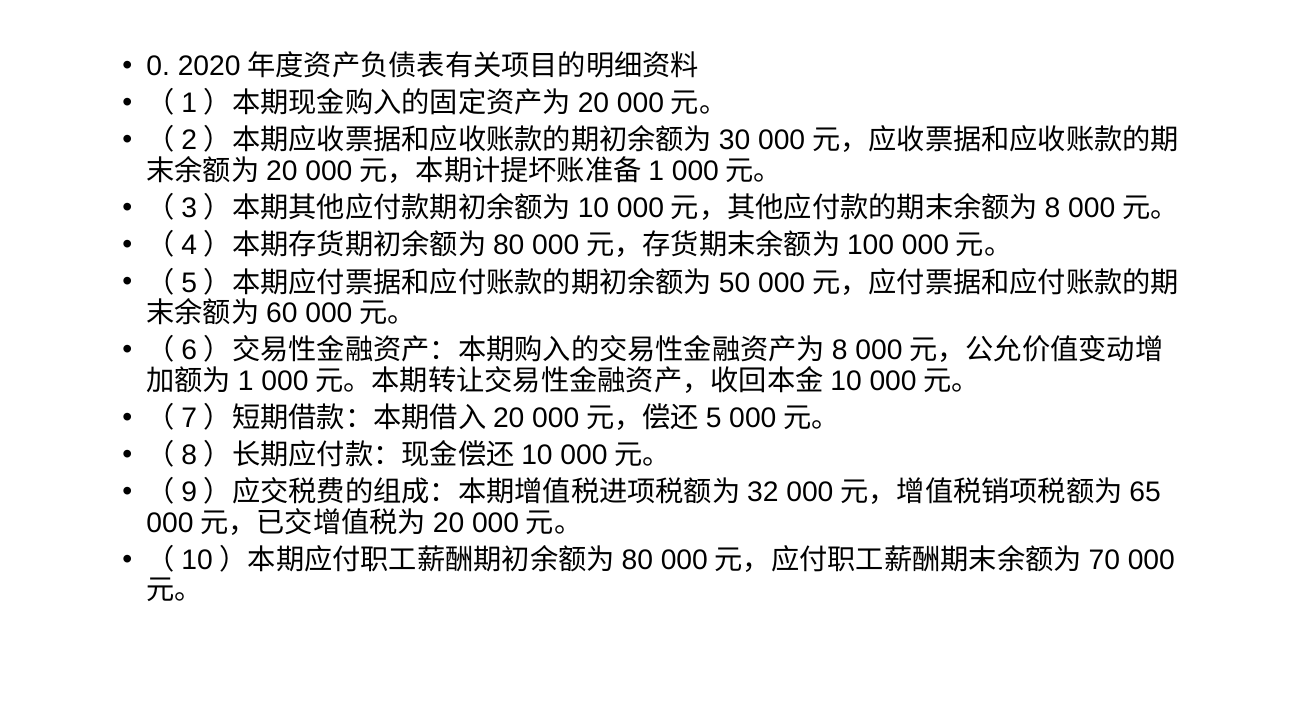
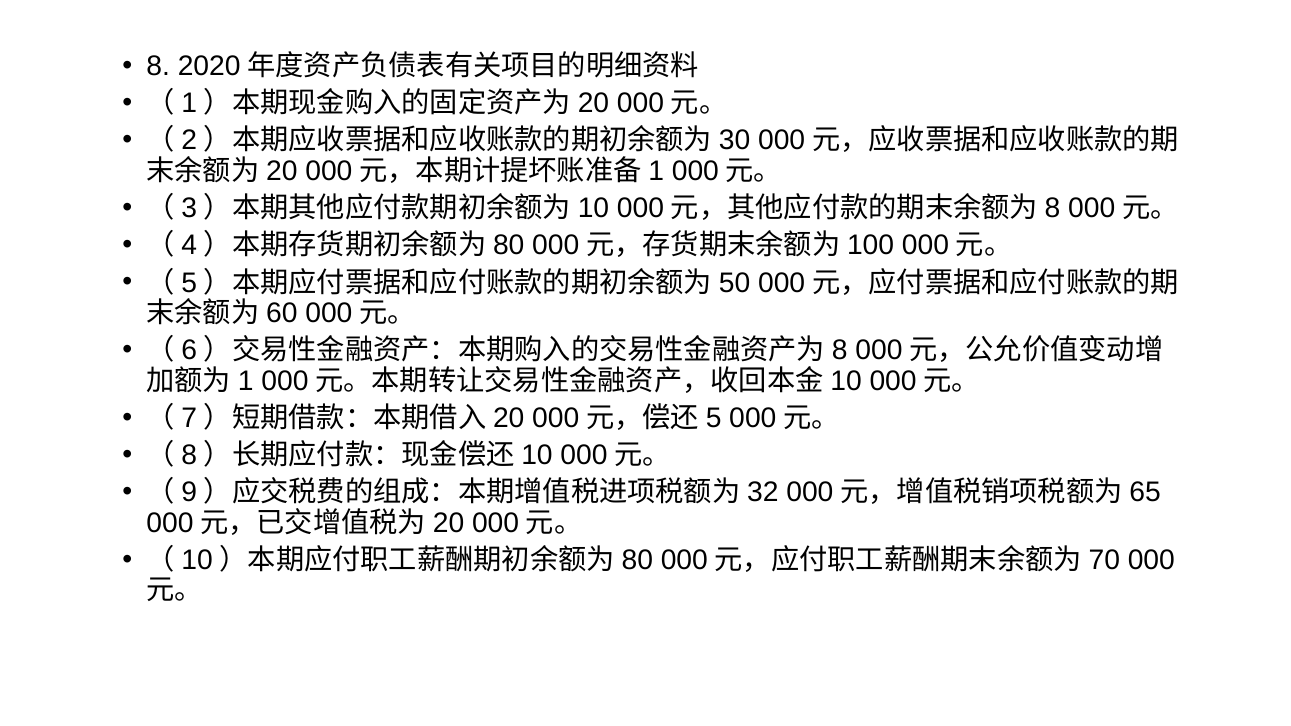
0: 0 -> 8 (158, 66)
